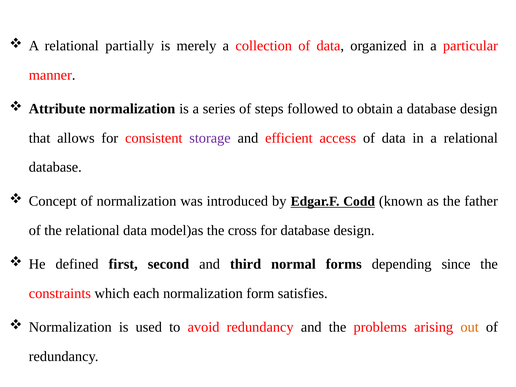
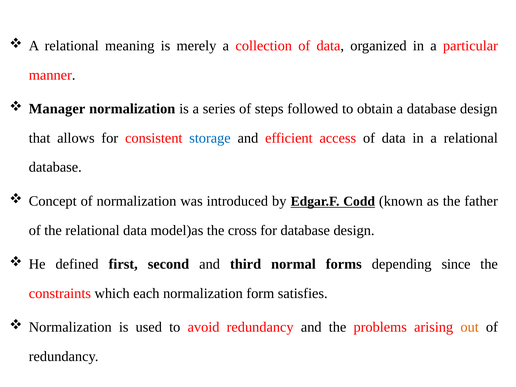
partially: partially -> meaning (130, 46)
Attribute: Attribute -> Manager (57, 109)
storage colour: purple -> blue (210, 138)
